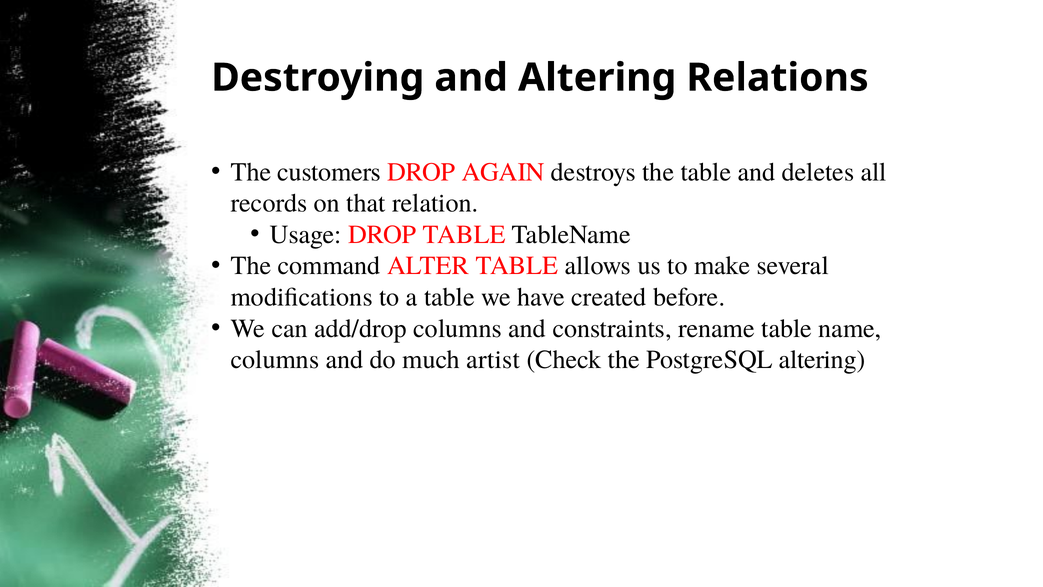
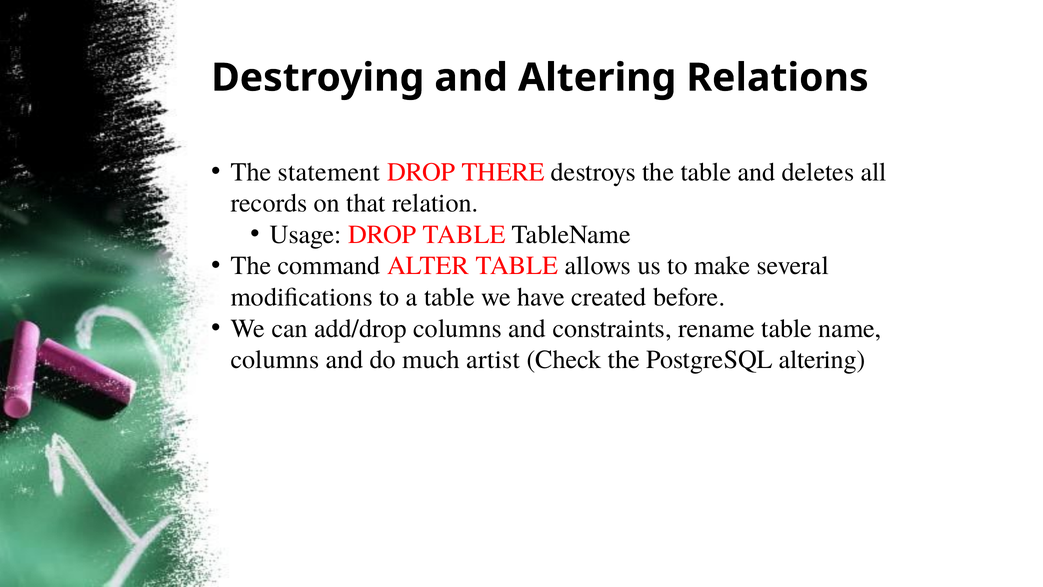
customers: customers -> statement (329, 172)
AGAIN: AGAIN -> THERE (503, 172)
